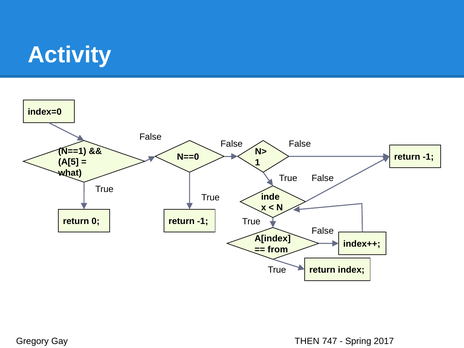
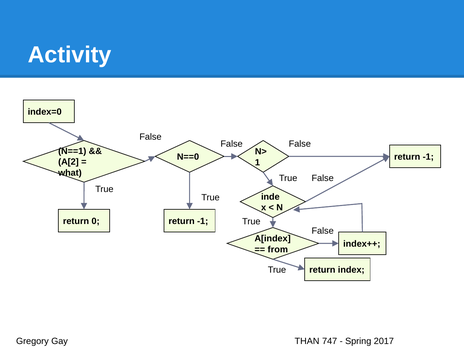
A[5: A[5 -> A[2 (68, 162)
THEN: THEN -> THAN (307, 341)
